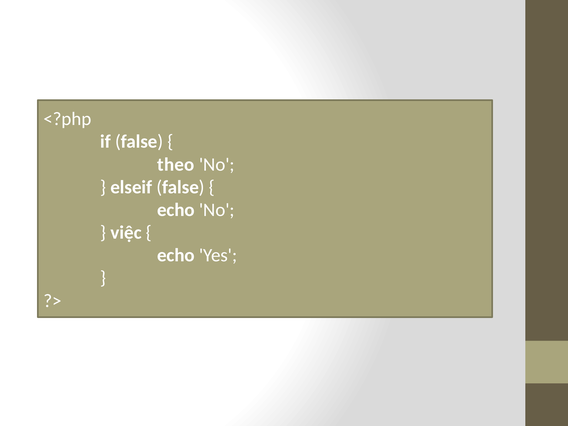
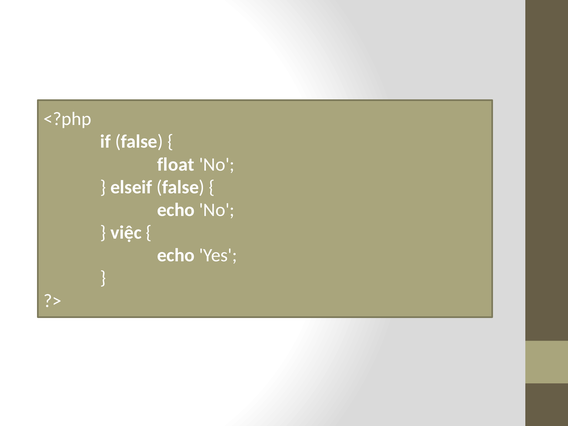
theo: theo -> float (176, 164)
